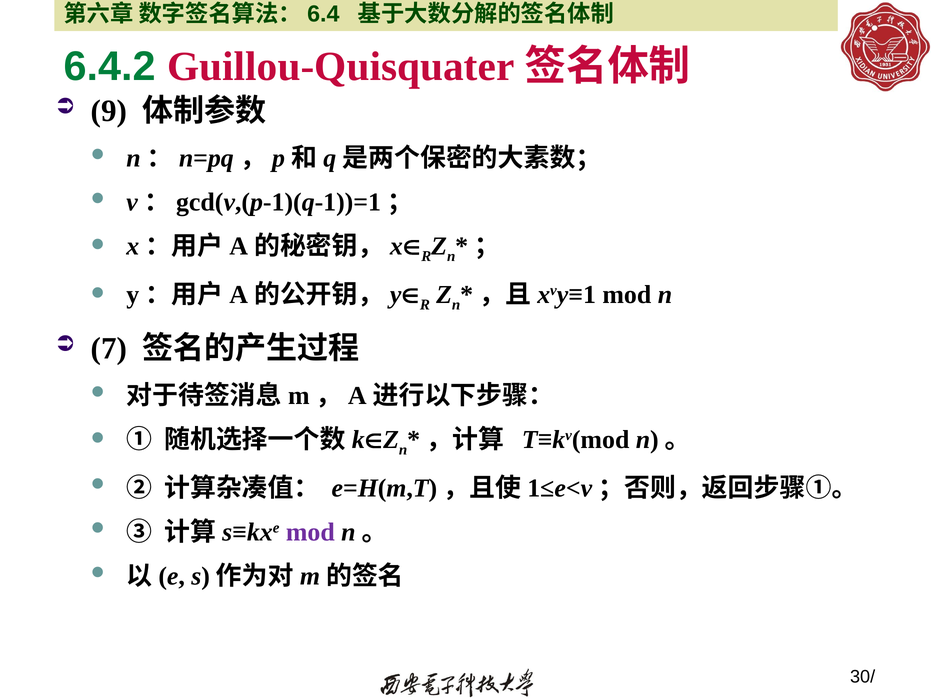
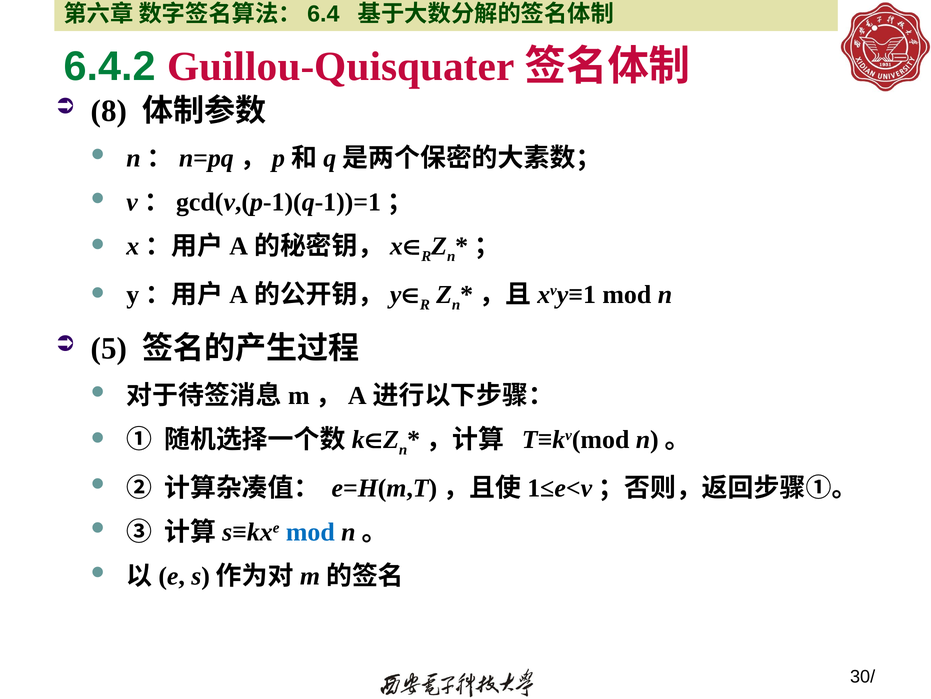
9: 9 -> 8 (109, 111)
7: 7 -> 5 (109, 348)
mod colour: purple -> blue (310, 531)
